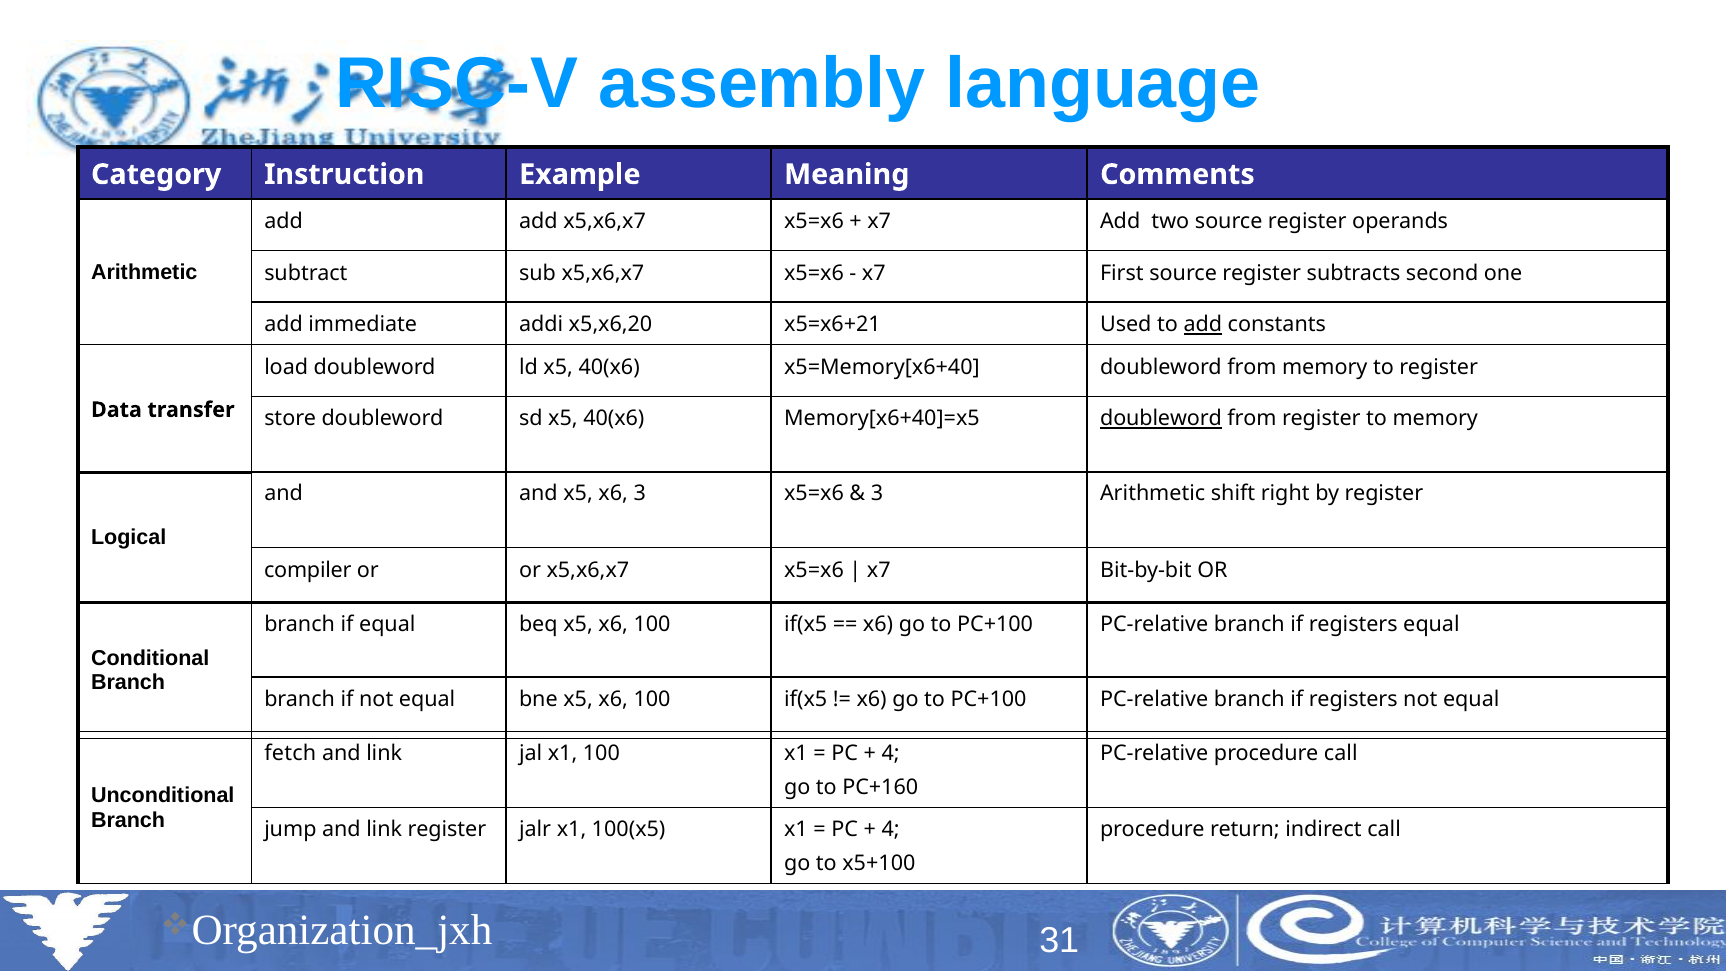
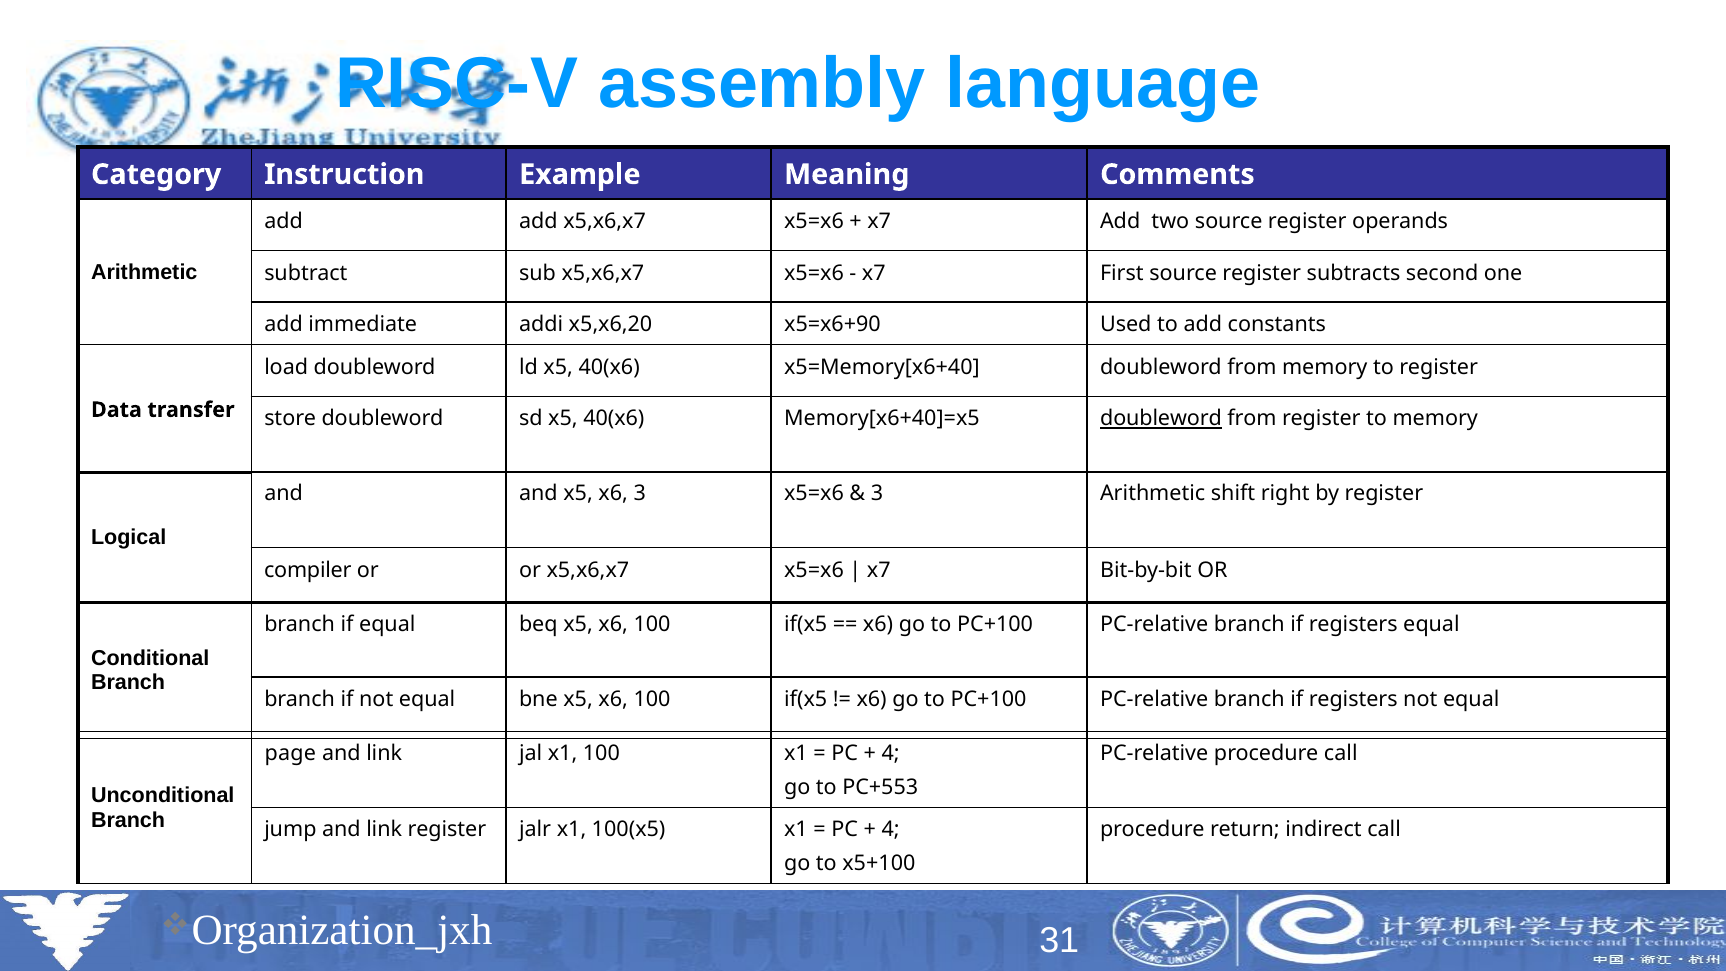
x5=x6+21: x5=x6+21 -> x5=x6+90 (832, 325)
add underline: present -> none (1203, 325)
fetch: fetch -> page (290, 754)
PC+160: PC+160 -> PC+553 (880, 787)
